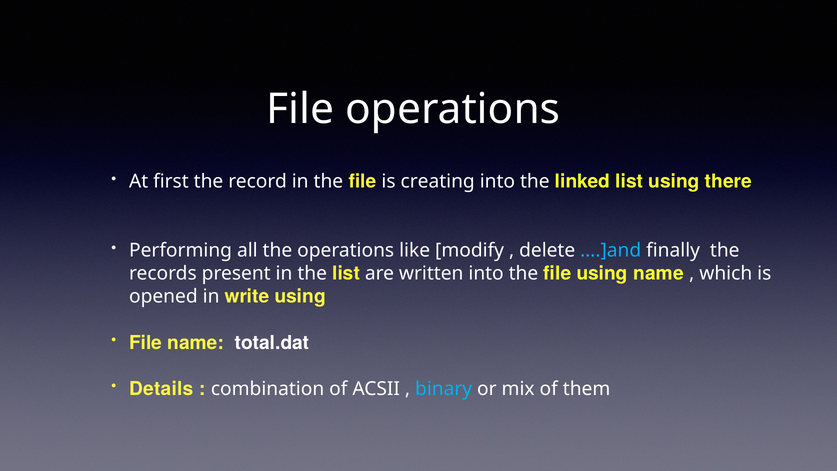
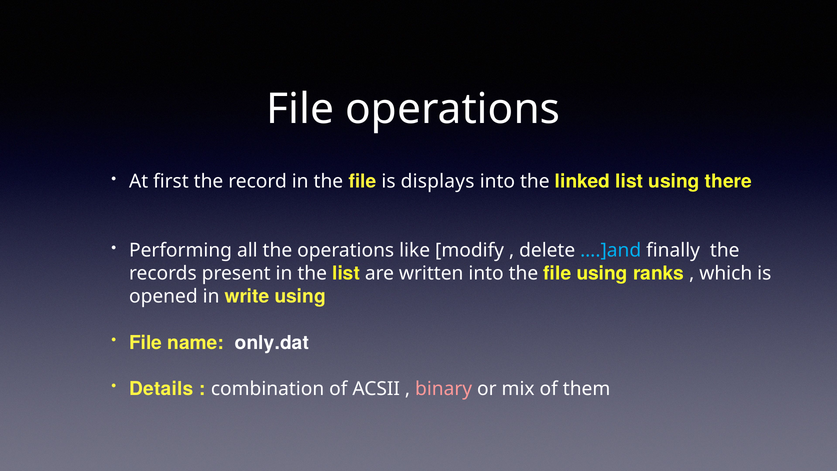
creating: creating -> displays (438, 181)
using name: name -> ranks (659, 274)
total.dat: total.dat -> only.dat (272, 343)
binary colour: light blue -> pink (444, 389)
